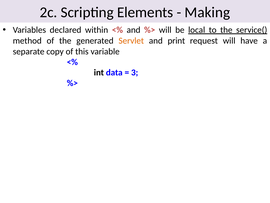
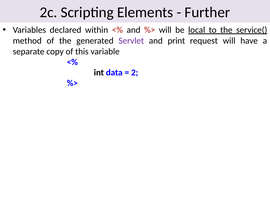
Making: Making -> Further (207, 12)
Servlet colour: orange -> purple (131, 41)
3: 3 -> 2 (135, 72)
